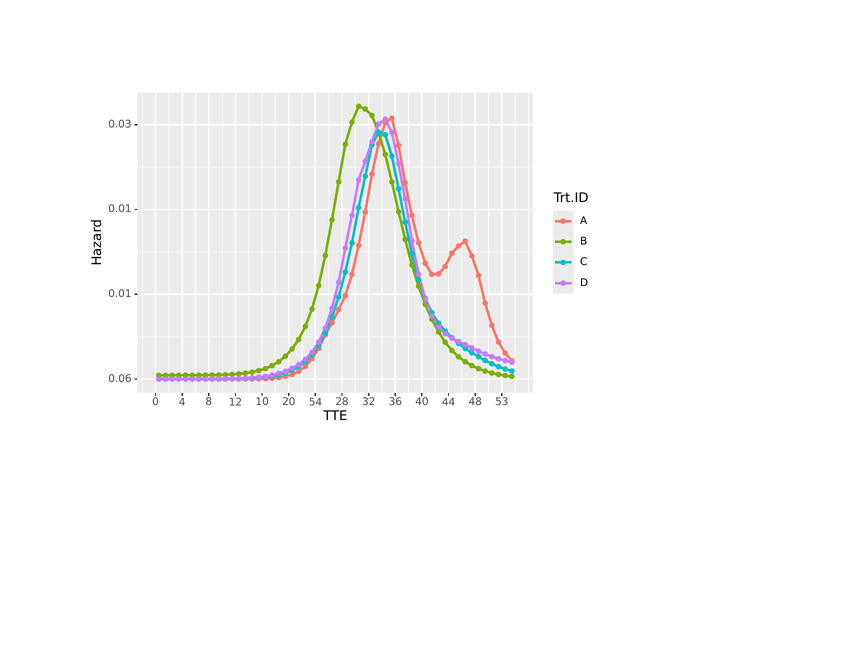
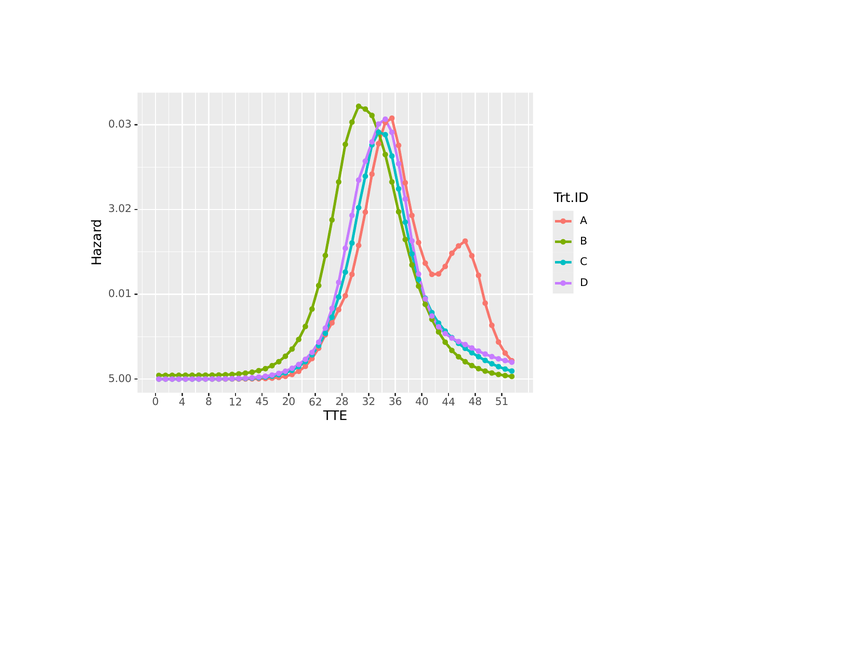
0.01: 0.01 -> 3.02 (120, 209)
0.06: 0.06 -> 5.00 (120, 378)
10: 10 -> 45 (262, 402)
54: 54 -> 62 (315, 402)
53: 53 -> 51 (502, 402)
